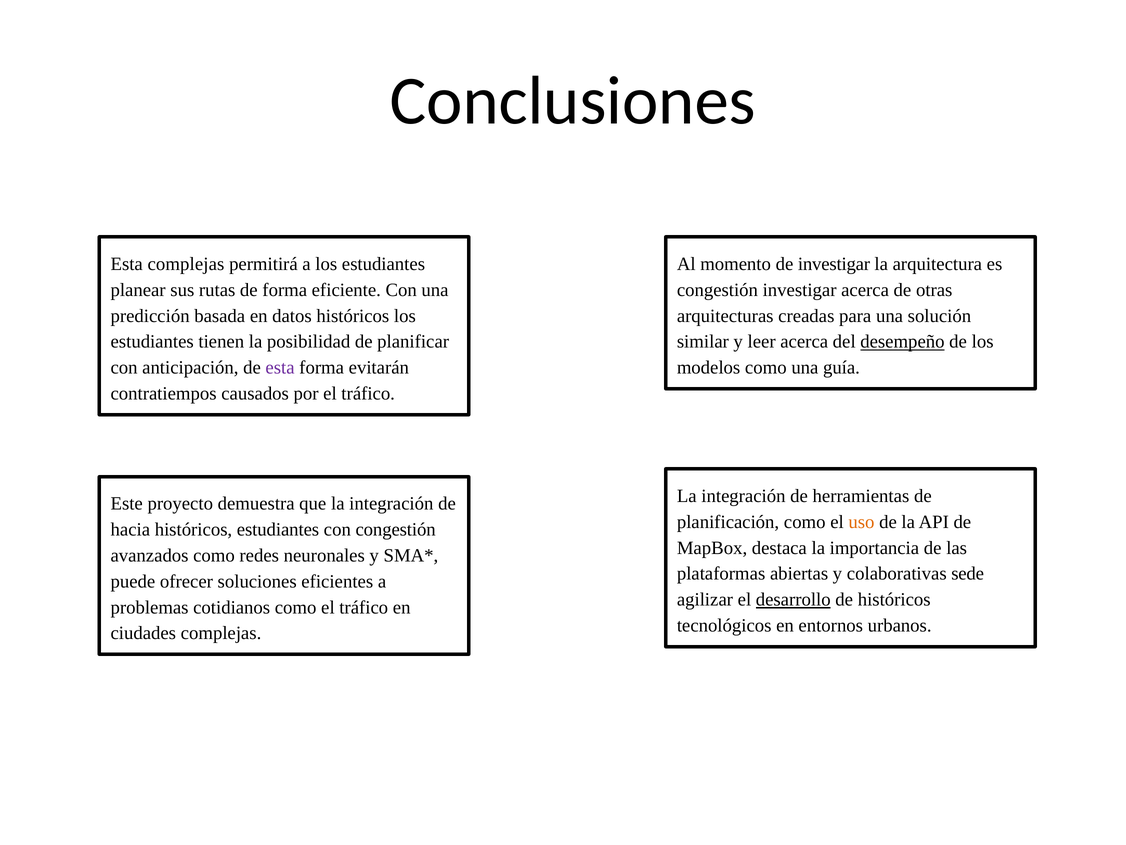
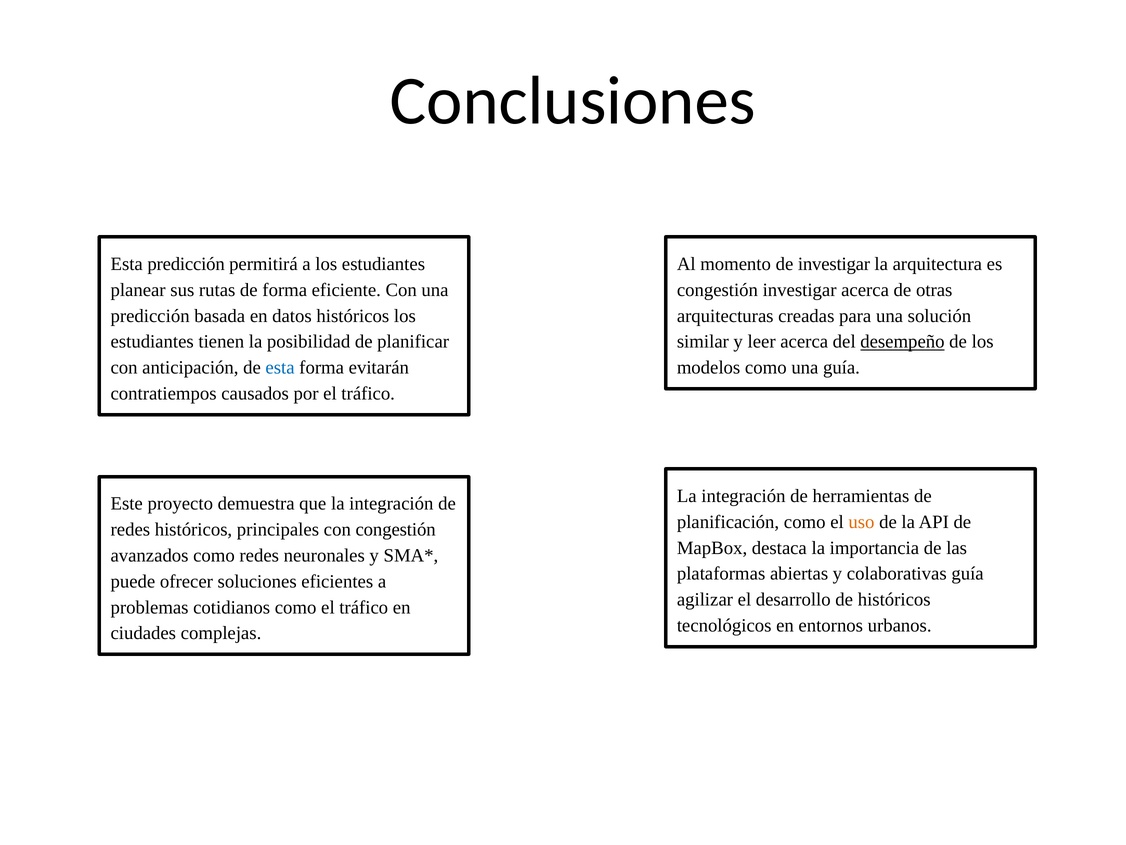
Esta complejas: complejas -> predicción (186, 264)
esta colour: purple -> blue (280, 367)
hacia: hacia -> redes (130, 529)
históricos estudiantes: estudiantes -> principales (278, 529)
colaborativas sede: sede -> guía (968, 573)
desarrollo underline: present -> none (793, 599)
